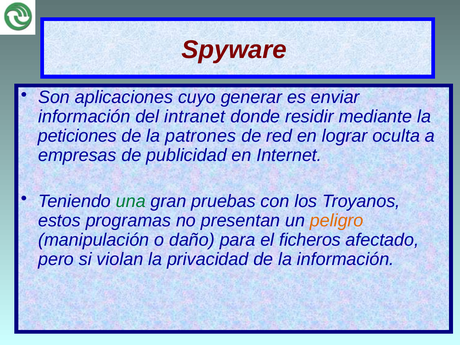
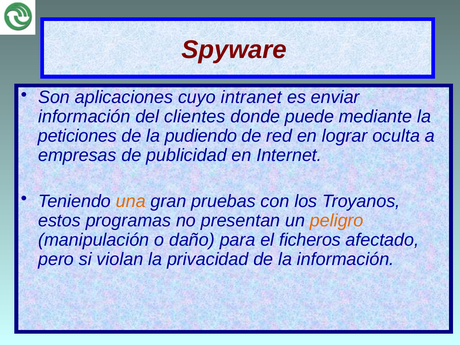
generar: generar -> intranet (251, 97)
intranet: intranet -> clientes (195, 117)
residir: residir -> puede (310, 117)
patrones: patrones -> pudiendo (201, 136)
una colour: green -> orange (131, 201)
